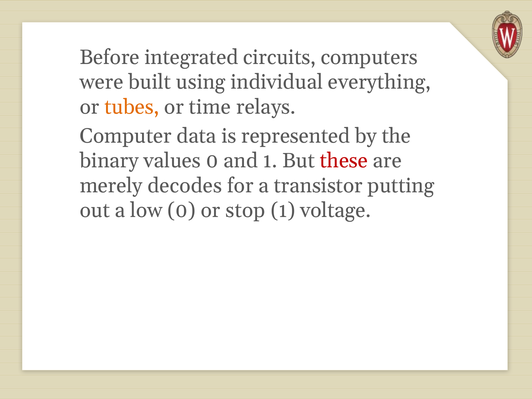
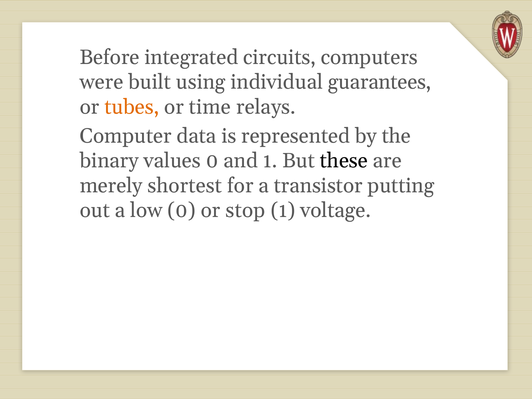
everything: everything -> guarantees (380, 82)
these colour: red -> black (344, 161)
decodes: decodes -> shortest (185, 186)
